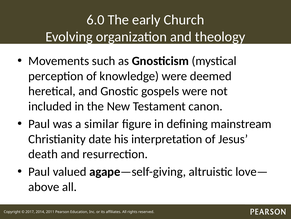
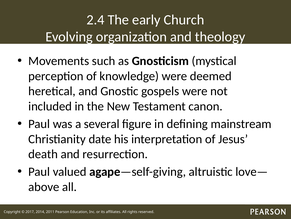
6.0: 6.0 -> 2.4 (95, 20)
similar: similar -> several (102, 124)
